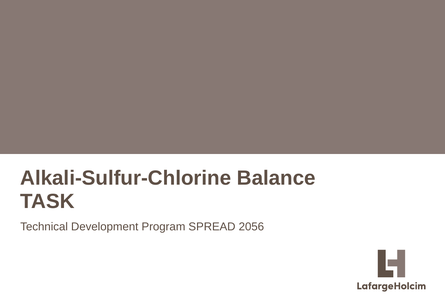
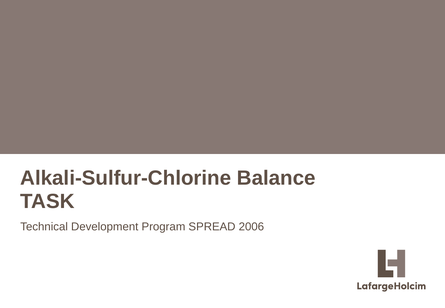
2056: 2056 -> 2006 (251, 227)
